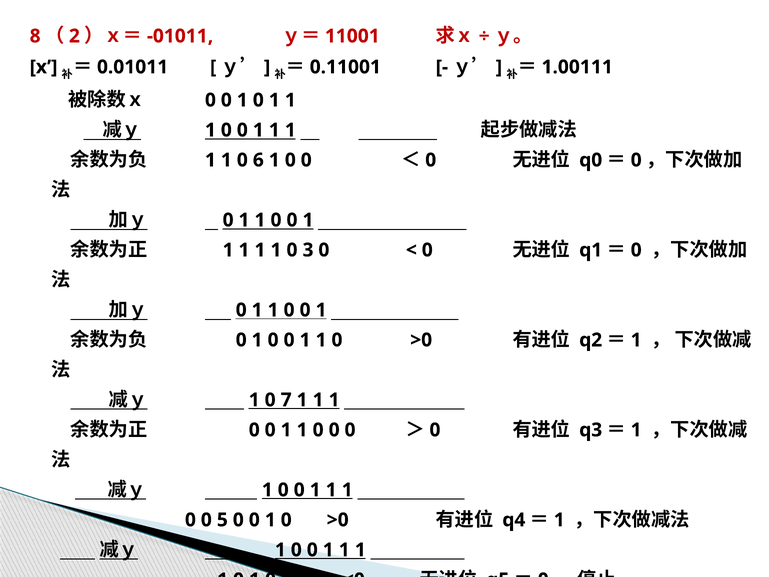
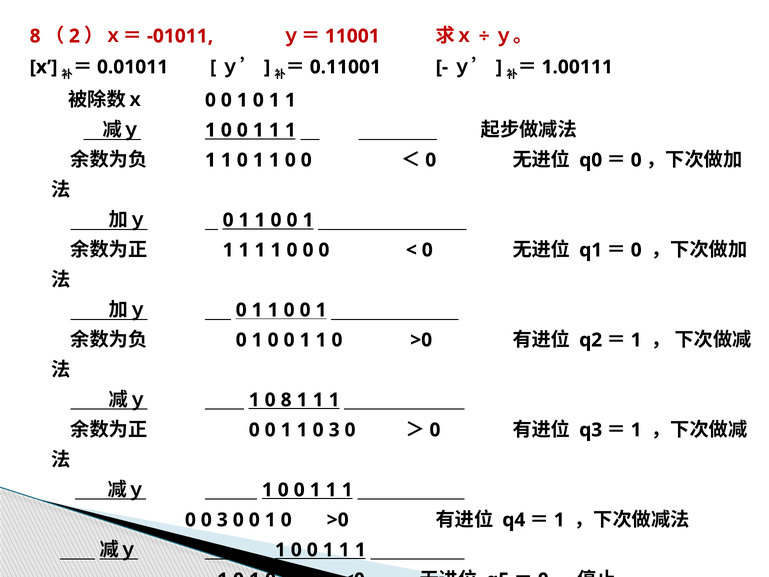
6: 6 -> 1 (258, 160)
3: 3 -> 0 (308, 250)
0 7: 7 -> 8 (286, 400)
0: 0 -> 3 (334, 430)
0 0 5: 5 -> 3 (222, 520)
